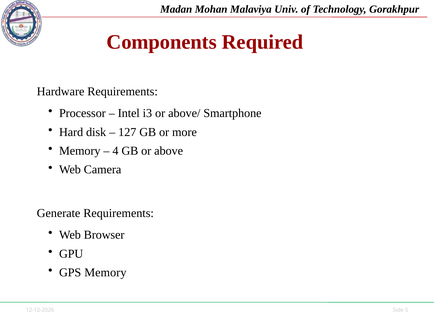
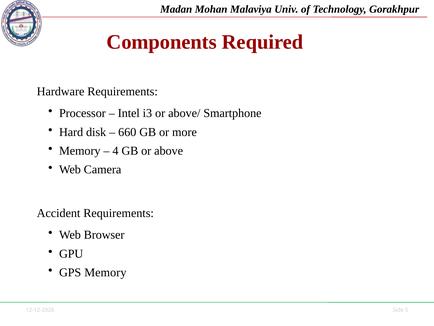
127: 127 -> 660 (127, 132)
Generate: Generate -> Accident (59, 213)
